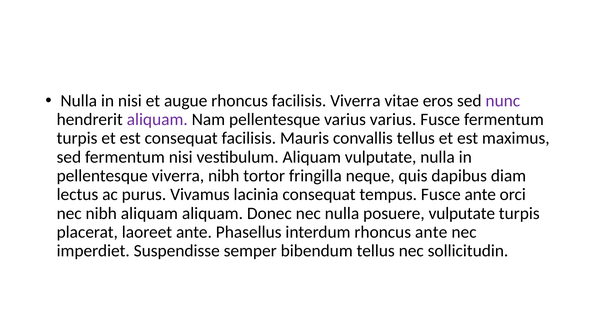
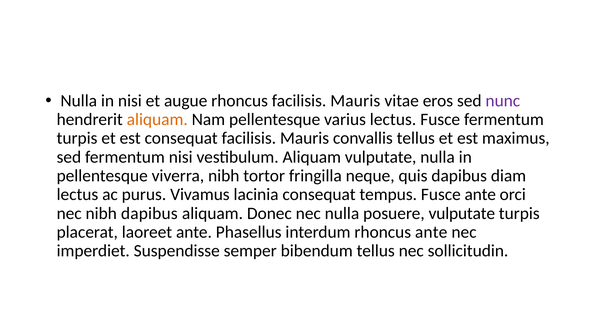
rhoncus facilisis Viverra: Viverra -> Mauris (355, 101)
aliquam colour: purple -> orange (157, 120)
varius varius: varius -> lectus (393, 120)
nibh aliquam: aliquam -> dapibus (149, 213)
